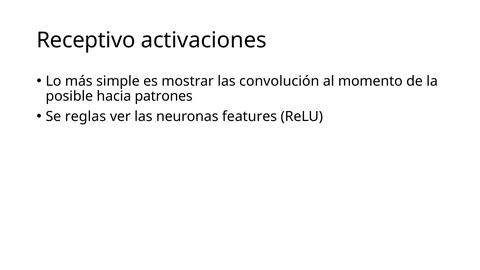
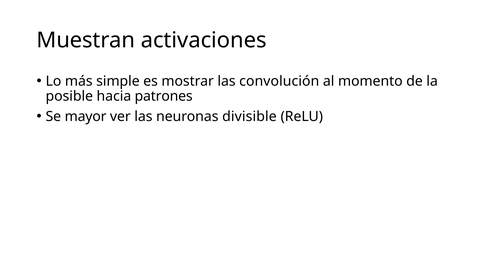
Receptivo: Receptivo -> Muestran (86, 40)
reglas: reglas -> mayor (86, 116)
features: features -> divisible (249, 116)
